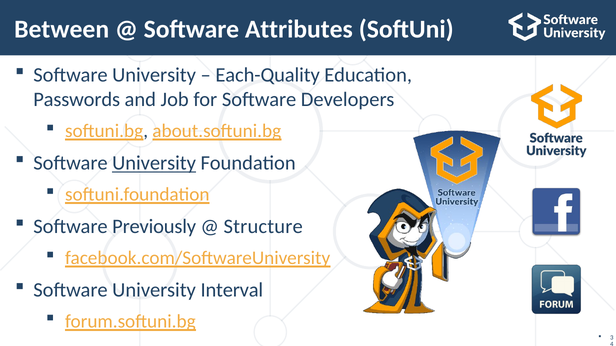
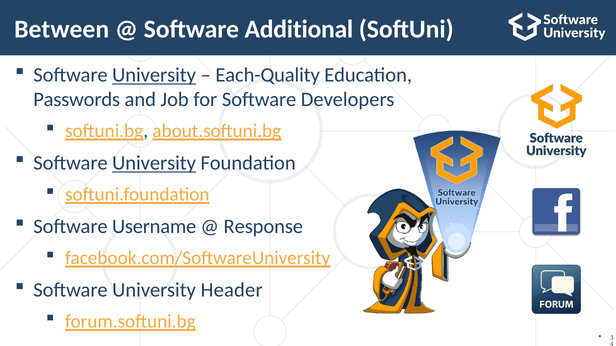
Attributes: Attributes -> Additional (299, 30)
University underline: none -> present (154, 75)
Previously: Previously -> Username (154, 227)
Structure: Structure -> Response (263, 227)
Interval: Interval -> Header (232, 291)
